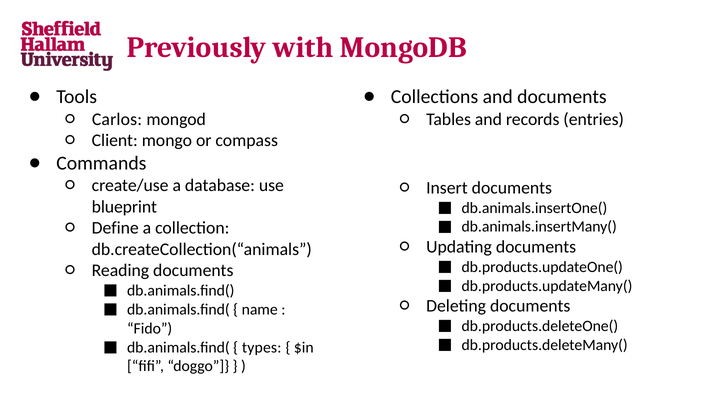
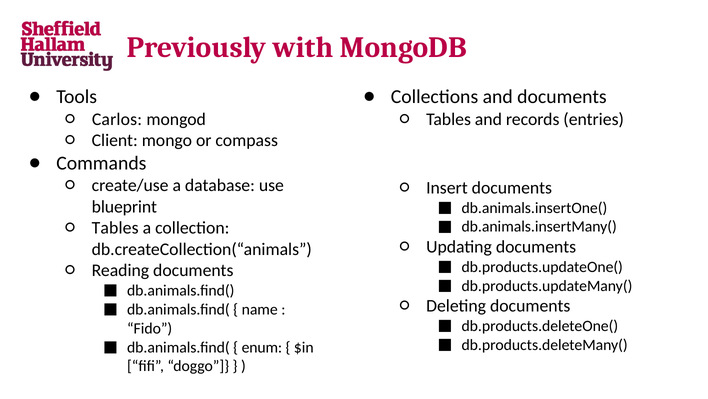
Define: Define -> Tables (115, 228)
types: types -> enum (262, 347)
